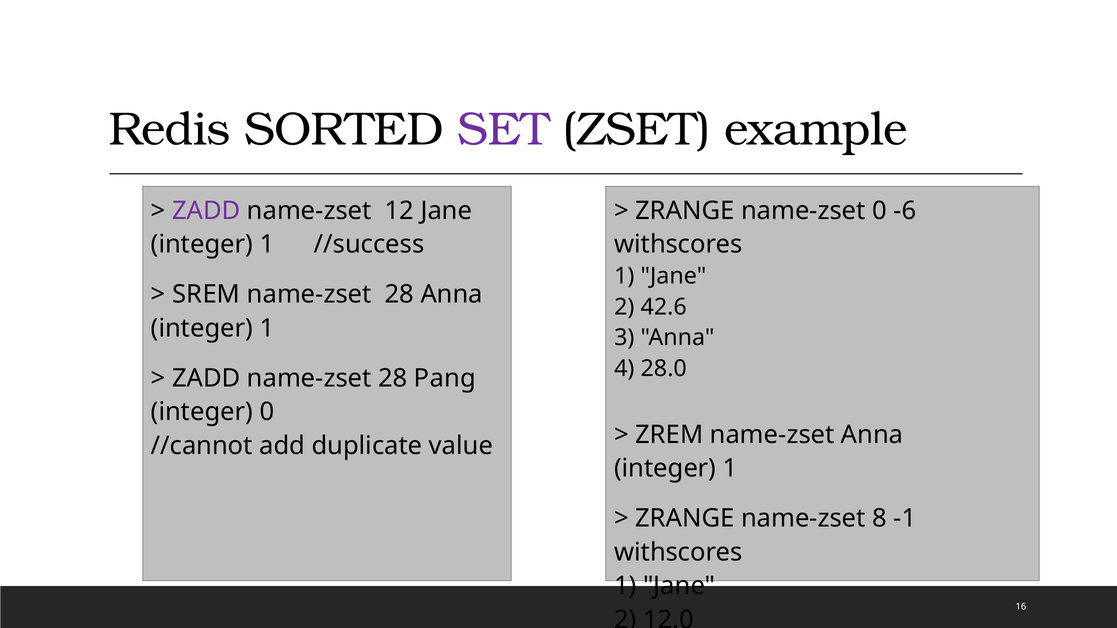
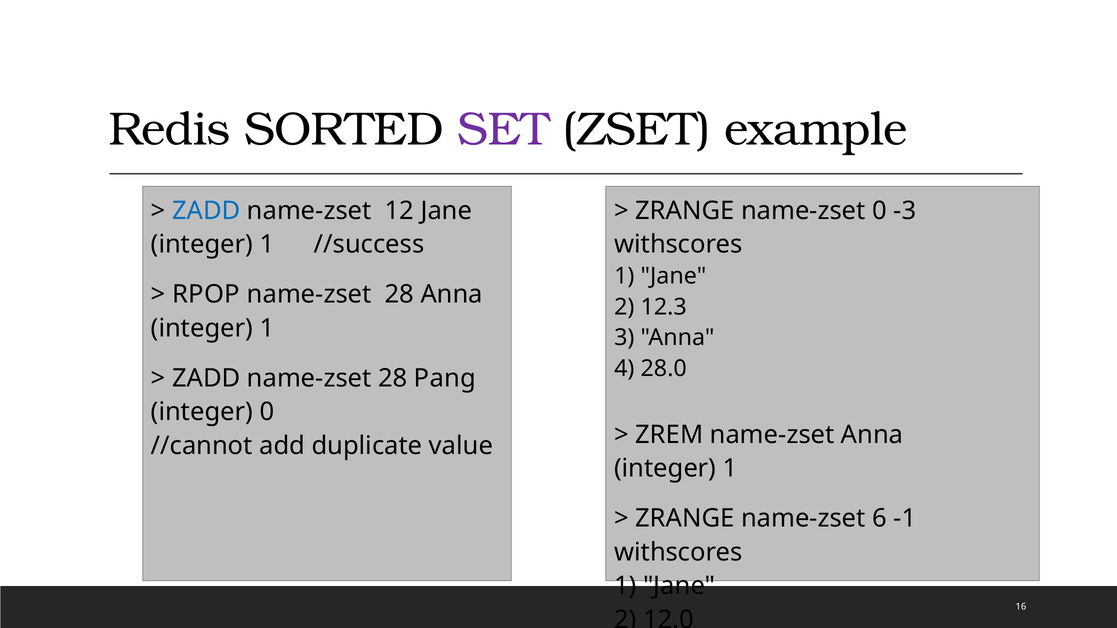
ZADD colour: purple -> blue (206, 211)
-6: -6 -> -3 (905, 211)
SREM: SREM -> RPOP (206, 295)
42.6: 42.6 -> 12.3 (664, 307)
8: 8 -> 6 (879, 519)
